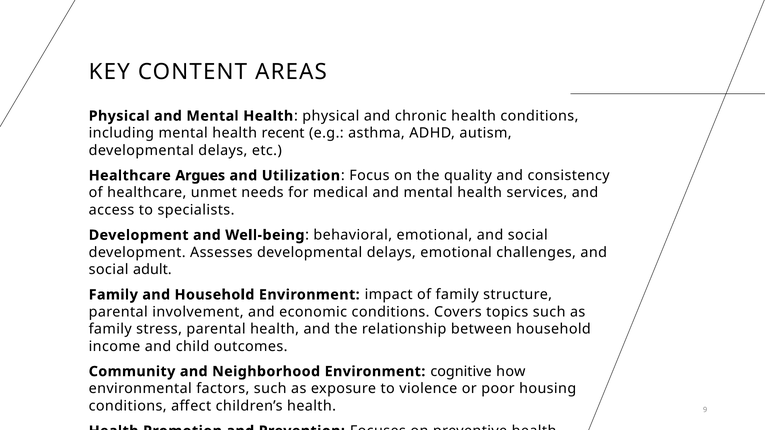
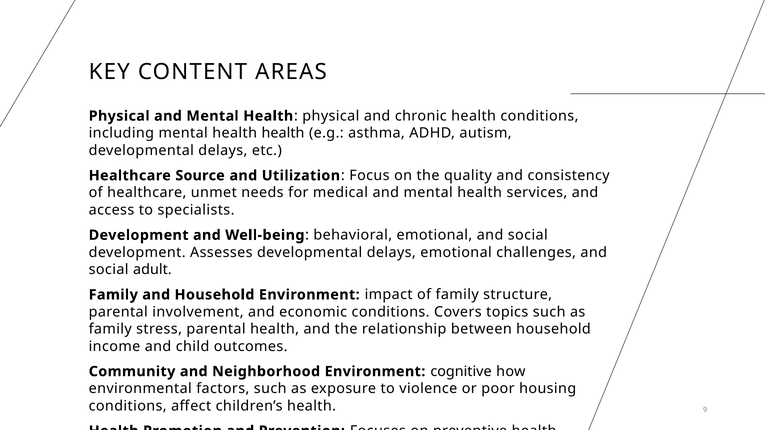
mental health recent: recent -> health (283, 133)
Argues: Argues -> Source (200, 176)
